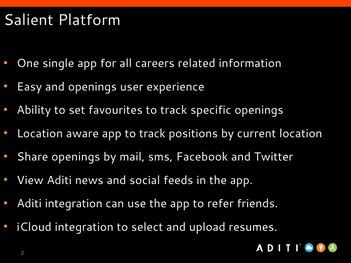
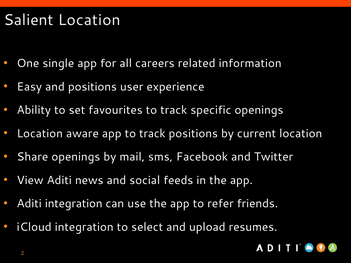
Salient Platform: Platform -> Location (89, 20)
and openings: openings -> positions (92, 87)
